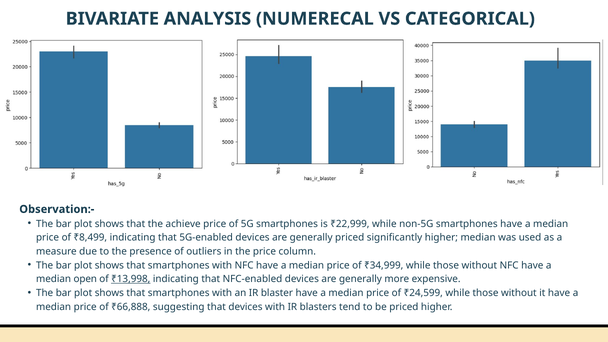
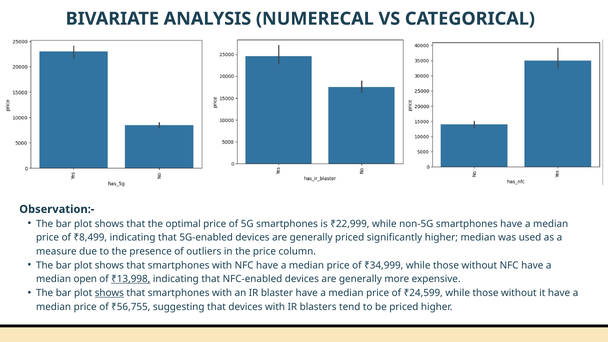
achieve: achieve -> optimal (183, 224)
shows underline: none -> present (109, 293)
₹66,888: ₹66,888 -> ₹56,755 (131, 307)
